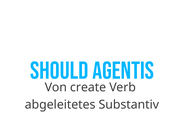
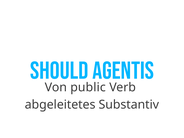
create: create -> public (88, 87)
